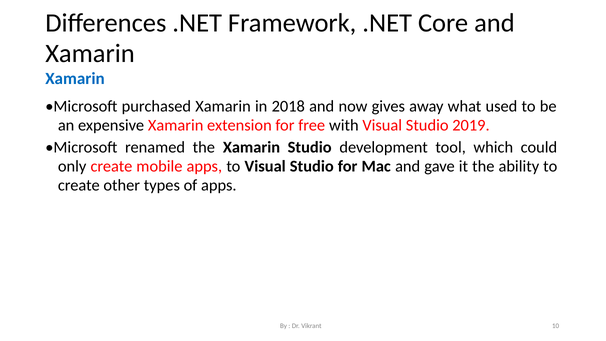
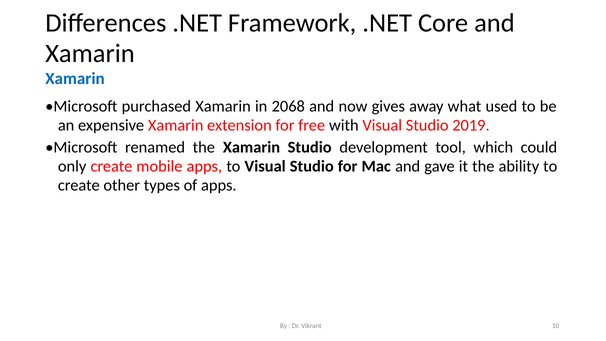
2018: 2018 -> 2068 (288, 107)
